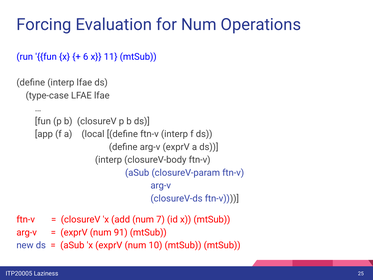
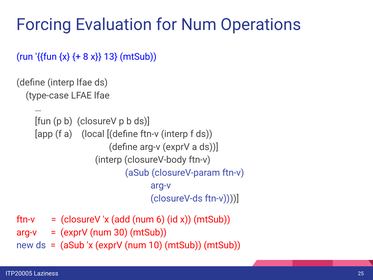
6: 6 -> 8 (86, 57)
11: 11 -> 13 (111, 57)
7: 7 -> 6 (160, 219)
91: 91 -> 30 (121, 232)
